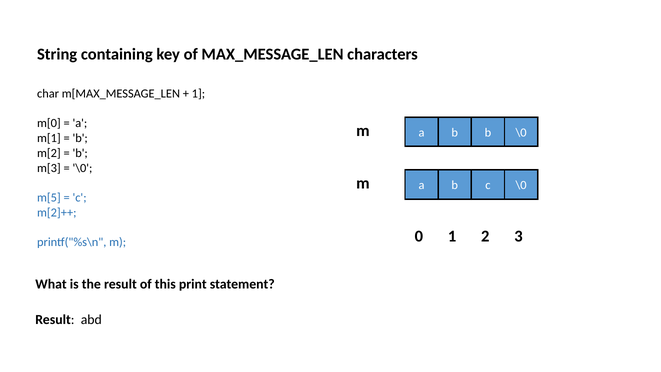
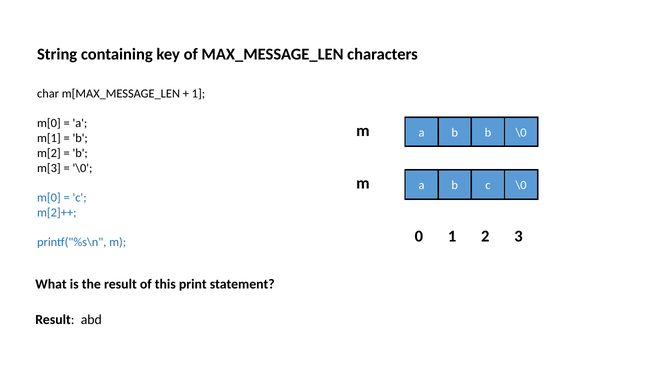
m[5: m[5 -> m[0 (49, 198)
